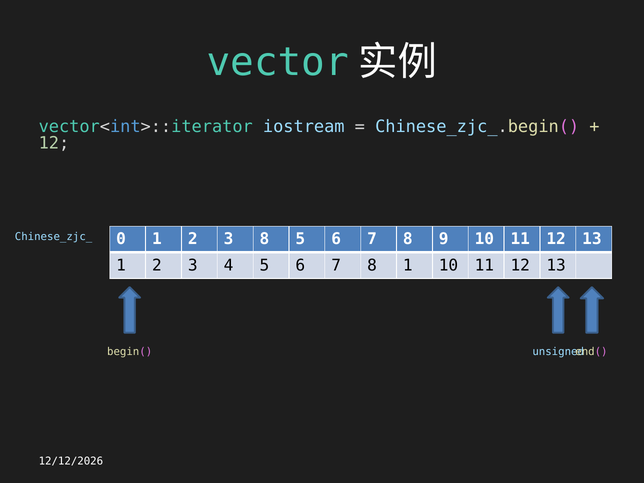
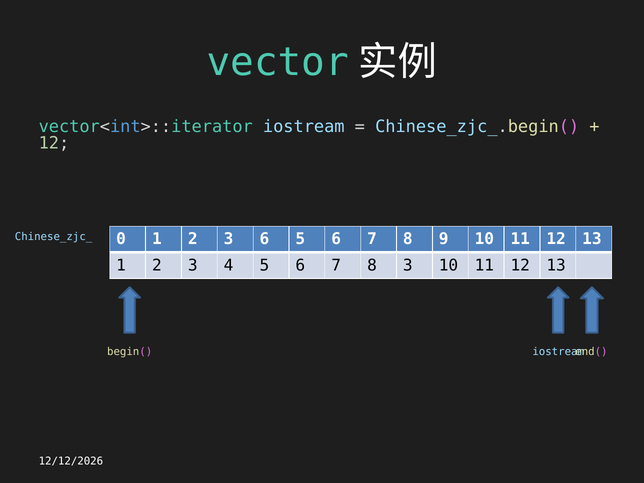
3 8: 8 -> 6 (264, 239)
8 1: 1 -> 3 (408, 265)
unsigned: unsigned -> iostream (558, 352)
